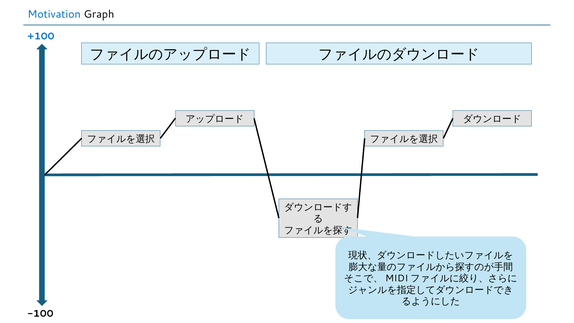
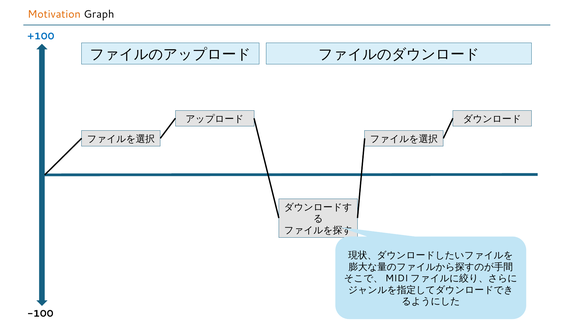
Motivation colour: blue -> orange (54, 14)
